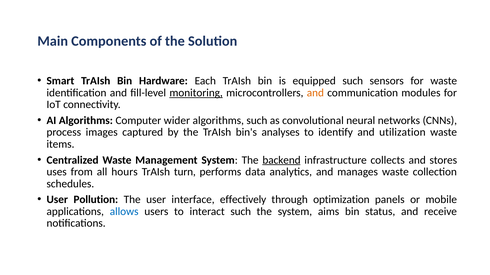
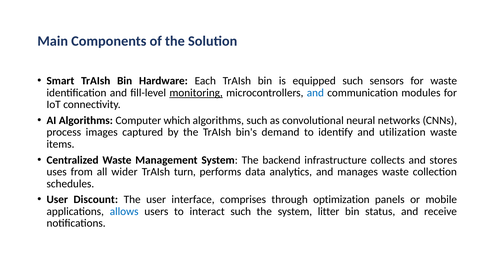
and colour: orange -> blue (315, 93)
wider: wider -> which (177, 121)
analyses: analyses -> demand (280, 133)
backend underline: present -> none (282, 160)
hours: hours -> wider (124, 172)
Pollution: Pollution -> Discount (96, 200)
effectively: effectively -> comprises (243, 200)
aims: aims -> litter (329, 212)
